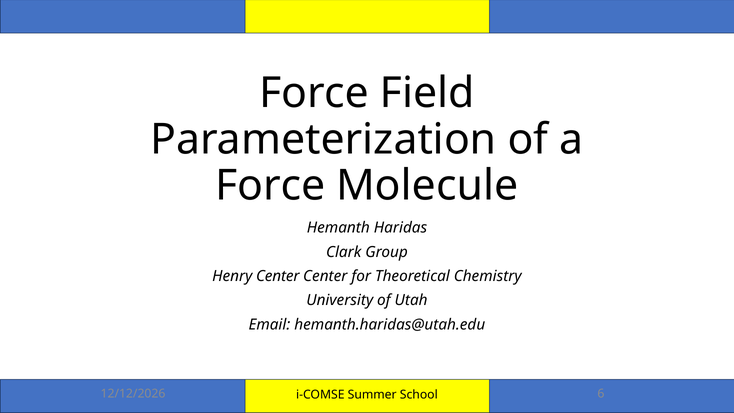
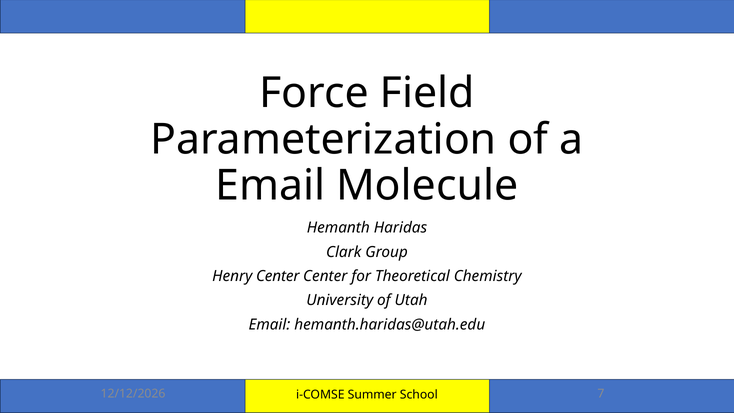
Force: Force -> Email (270, 186)
6: 6 -> 7 (601, 394)
